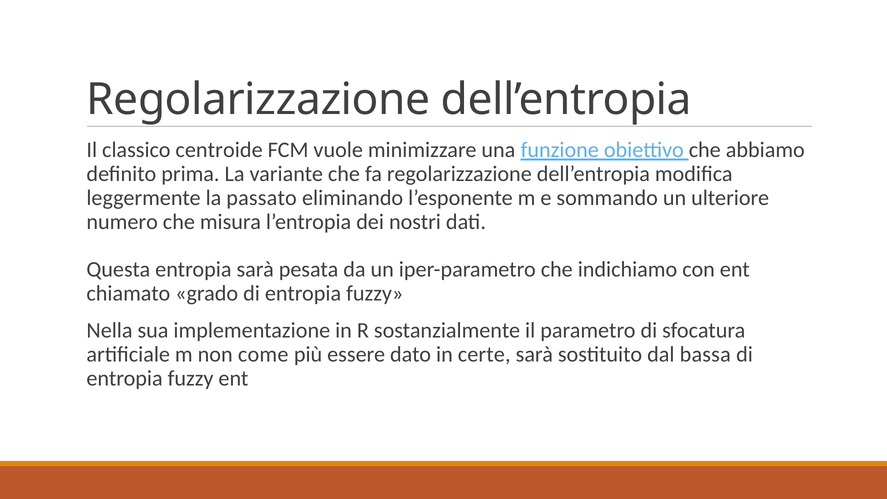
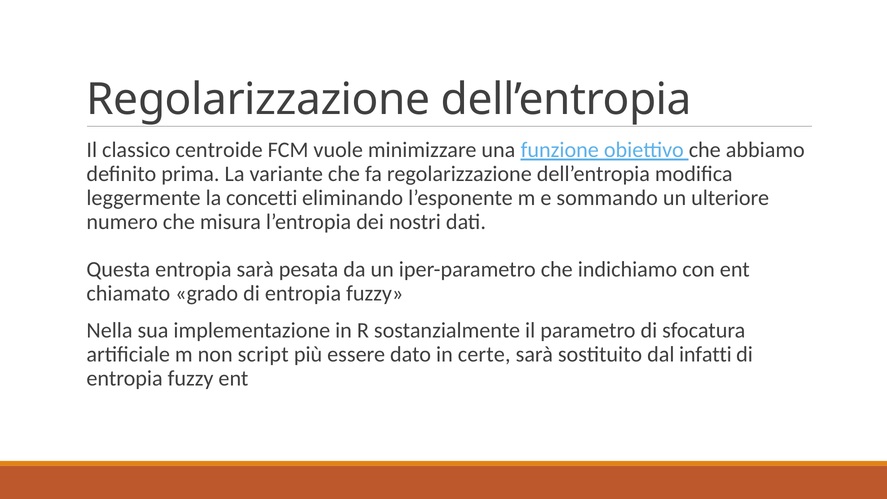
passato: passato -> concetti (262, 198)
come: come -> script (263, 354)
bassa: bassa -> infatti (705, 354)
